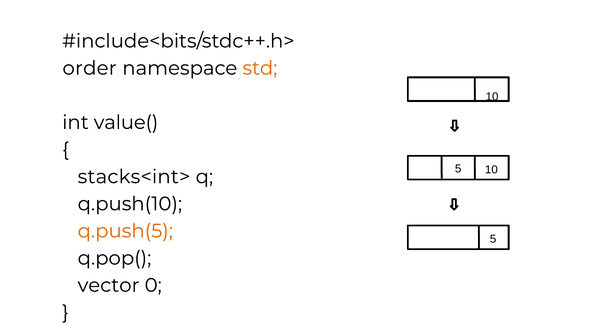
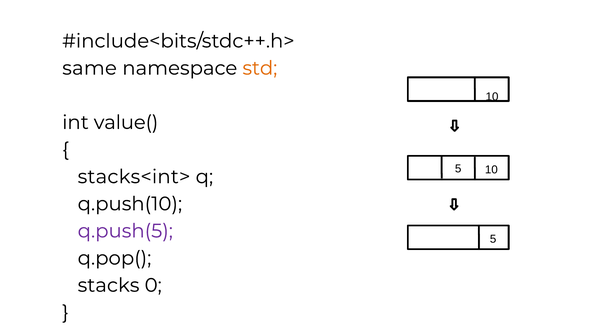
order: order -> same (90, 68)
q.push(5 colour: orange -> purple (125, 231)
vector: vector -> stacks (109, 286)
